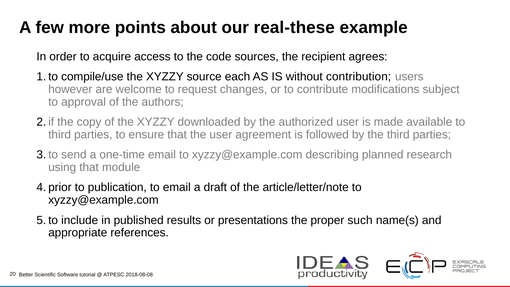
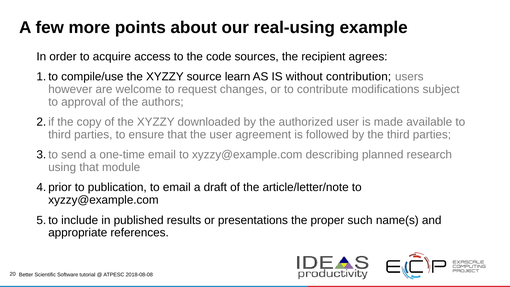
real-these: real-these -> real-using (294, 27)
each: each -> learn (238, 77)
